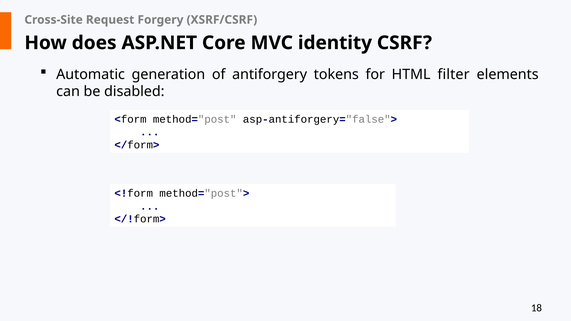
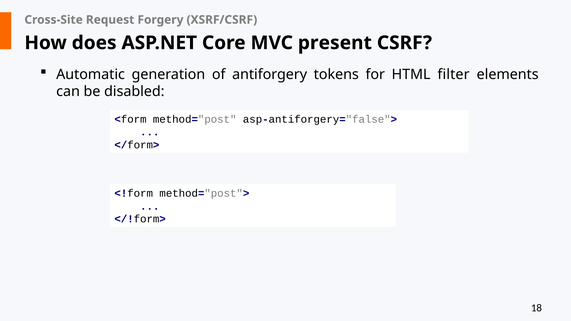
identity: identity -> present (335, 43)
